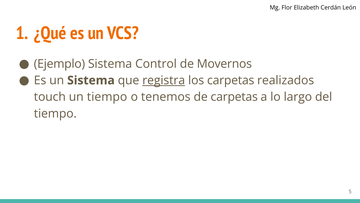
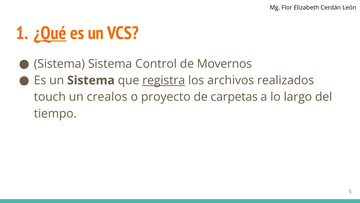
¿Qué underline: none -> present (50, 33)
Ejemplo: Ejemplo -> Sistema (59, 64)
los carpetas: carpetas -> archivos (231, 80)
un tiempo: tiempo -> crealos (107, 97)
tenemos: tenemos -> proyecto (166, 97)
